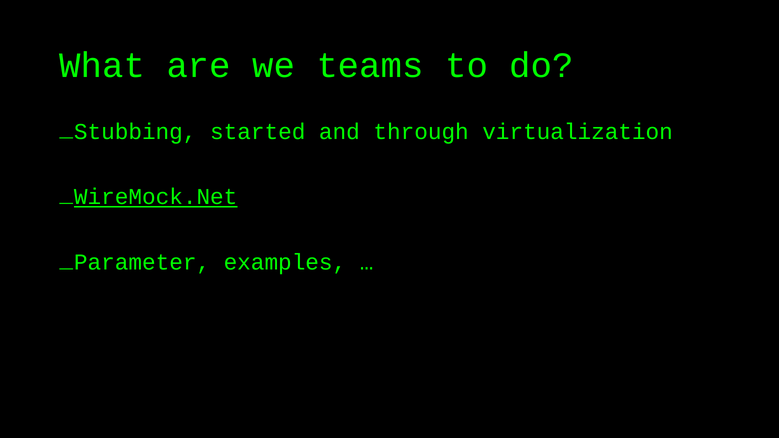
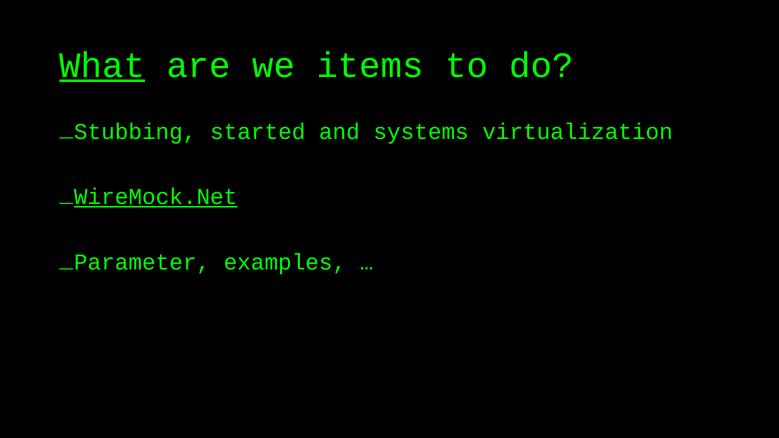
What underline: none -> present (102, 65)
teams: teams -> items (370, 65)
through: through -> systems (421, 132)
